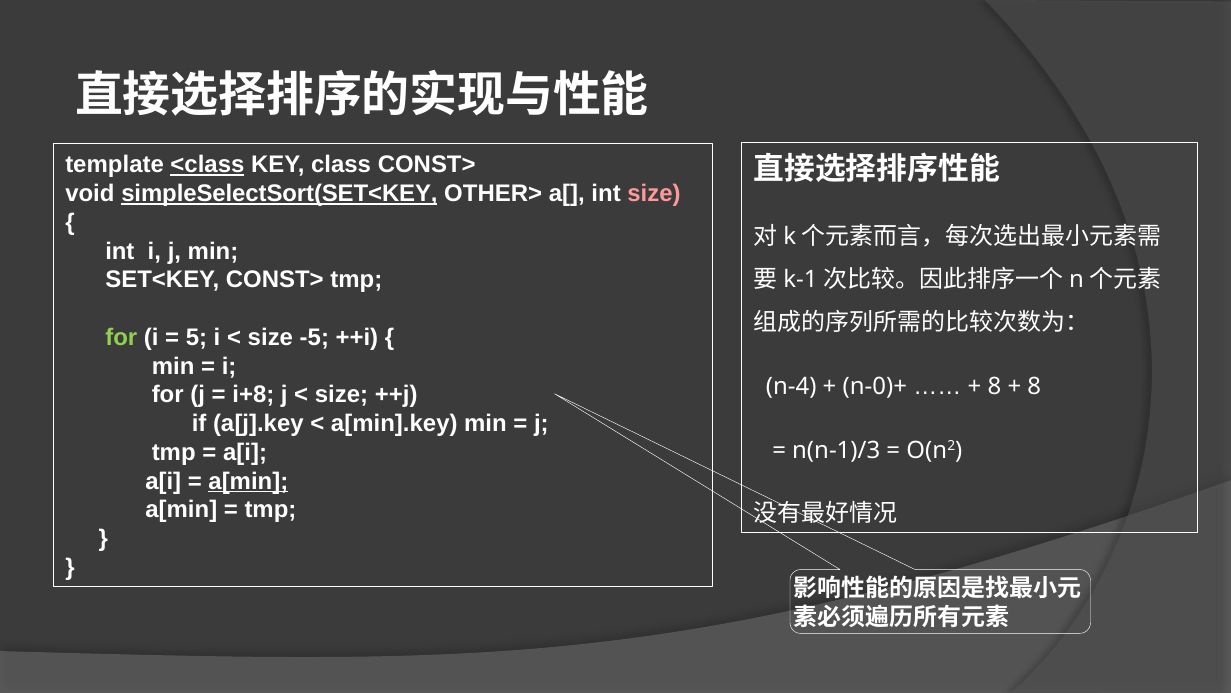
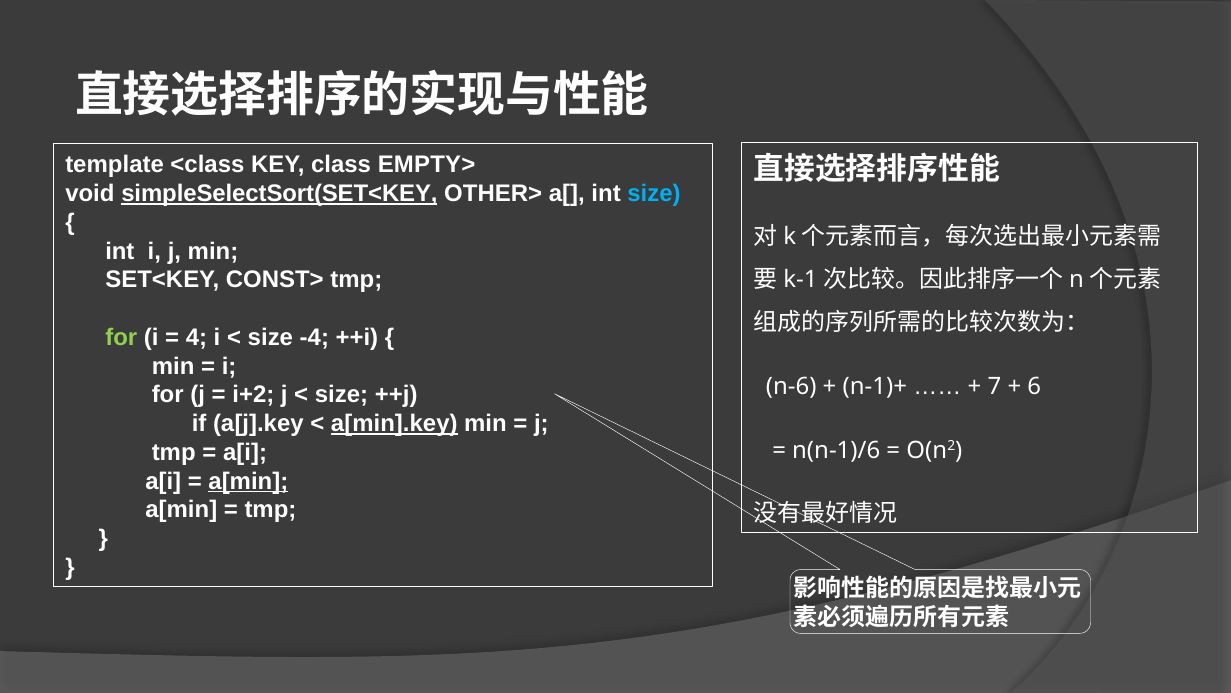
<class underline: present -> none (207, 165)
class CONST>: CONST> -> EMPTY> (427, 165)
size colour: pink -> light blue (654, 193)
5: 5 -> 4 (197, 337)
-5: -5 -> -4 (314, 337)
n-4: n-4 -> n-6 (791, 386)
n-0)+: n-0)+ -> n-1)+ (875, 386)
8: 8 -> 7 (994, 386)
8: 8 -> 6 (1034, 386)
i+8: i+8 -> i+2 (253, 395)
a[min].key underline: none -> present (394, 423)
n(n-1)/3: n(n-1)/3 -> n(n-1)/6 (836, 450)
